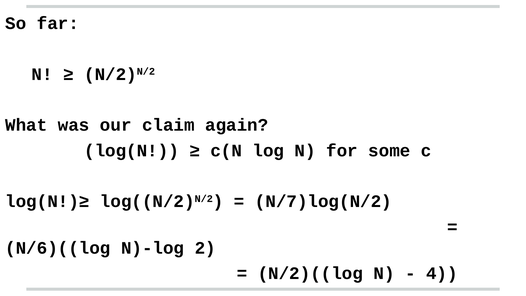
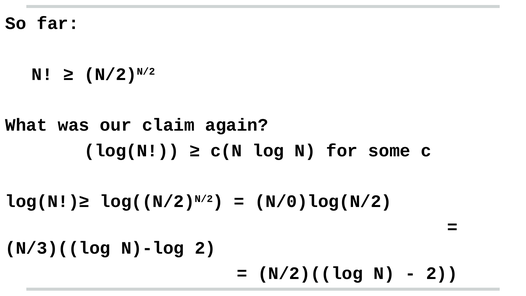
N/7)log(N/2: N/7)log(N/2 -> N/0)log(N/2 (323, 201)
N/6)((log: N/6)((log -> N/3)((log (58, 248)
4: 4 -> 2 (442, 273)
